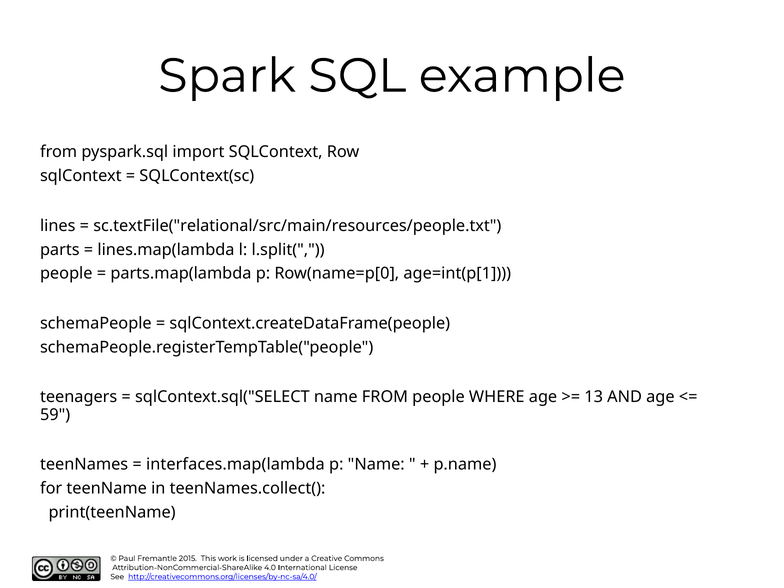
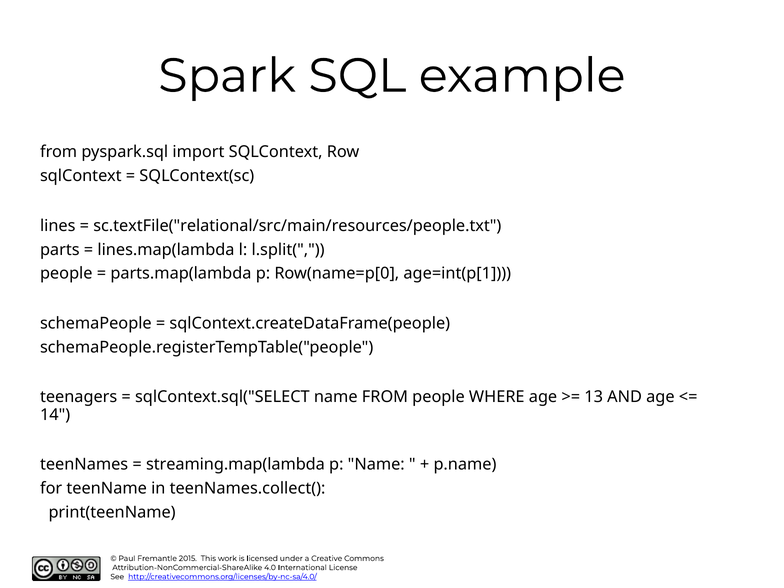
59: 59 -> 14 (55, 415)
interfaces.map(lambda: interfaces.map(lambda -> streaming.map(lambda (235, 465)
